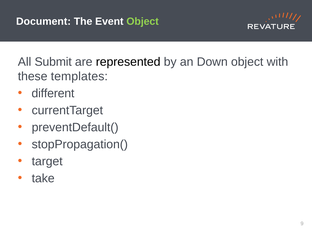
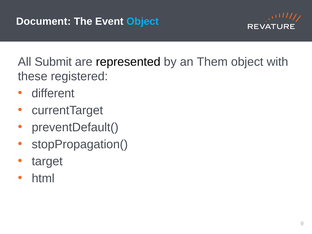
Object colour: light green -> light blue (143, 21)
Down: Down -> Them (212, 62)
templates: templates -> registered (79, 76)
take: take -> html (43, 178)
